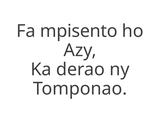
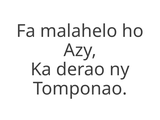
mpisento: mpisento -> malahelo (79, 31)
